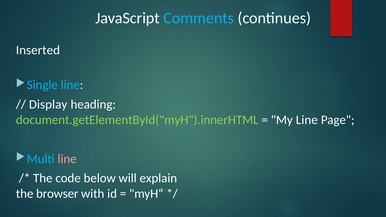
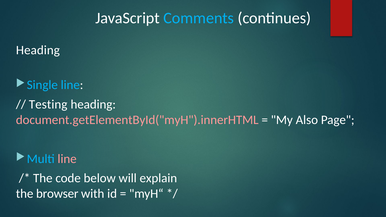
Inserted: Inserted -> Heading (38, 50)
Display: Display -> Testing (48, 104)
document.getElementById("myH").innerHTML colour: light green -> pink (137, 120)
My Line: Line -> Also (307, 120)
